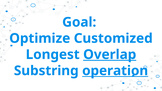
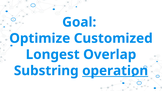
Overlap underline: present -> none (110, 55)
